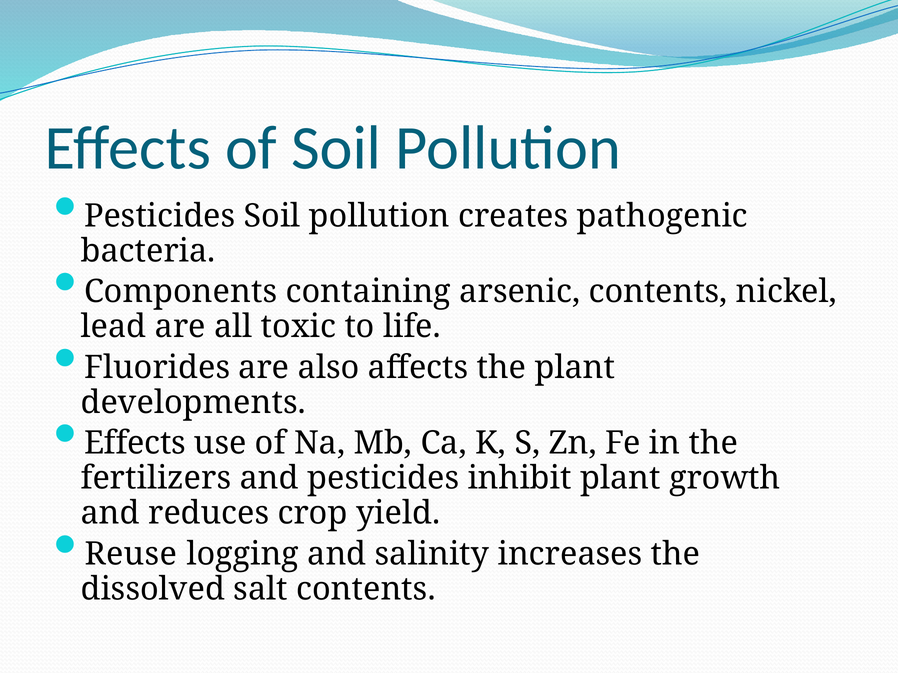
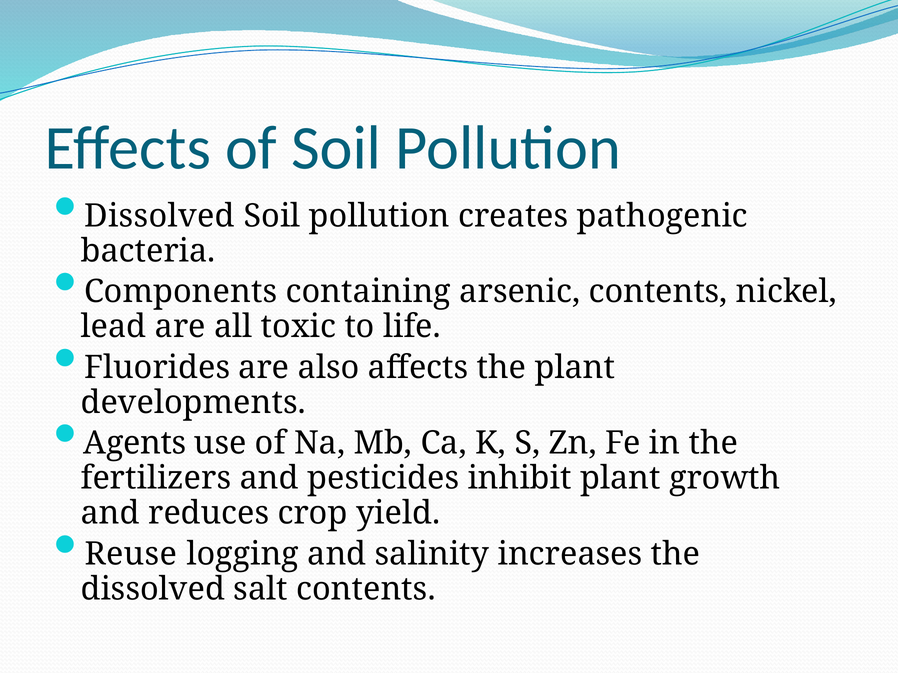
Pesticides: Pesticides -> Dissolved (160, 216)
Effects: Effects -> Agents (135, 444)
